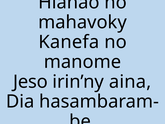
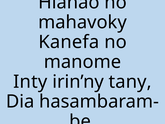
Jeso: Jeso -> Inty (30, 82)
aina: aina -> tany (130, 82)
